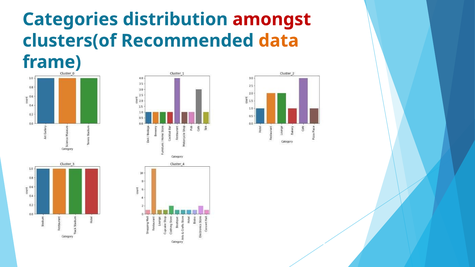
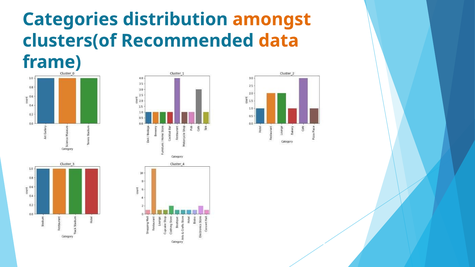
amongst colour: red -> orange (272, 19)
